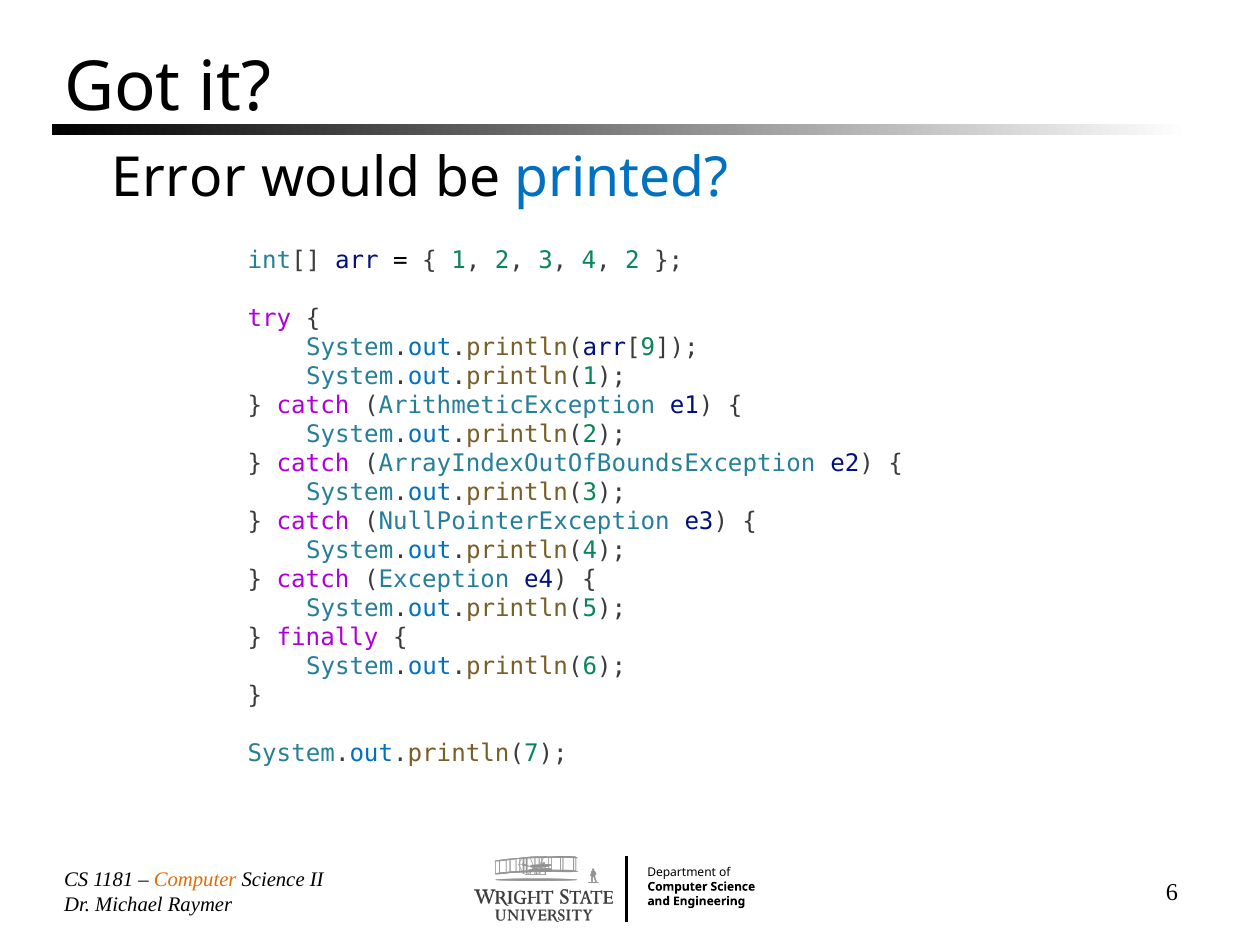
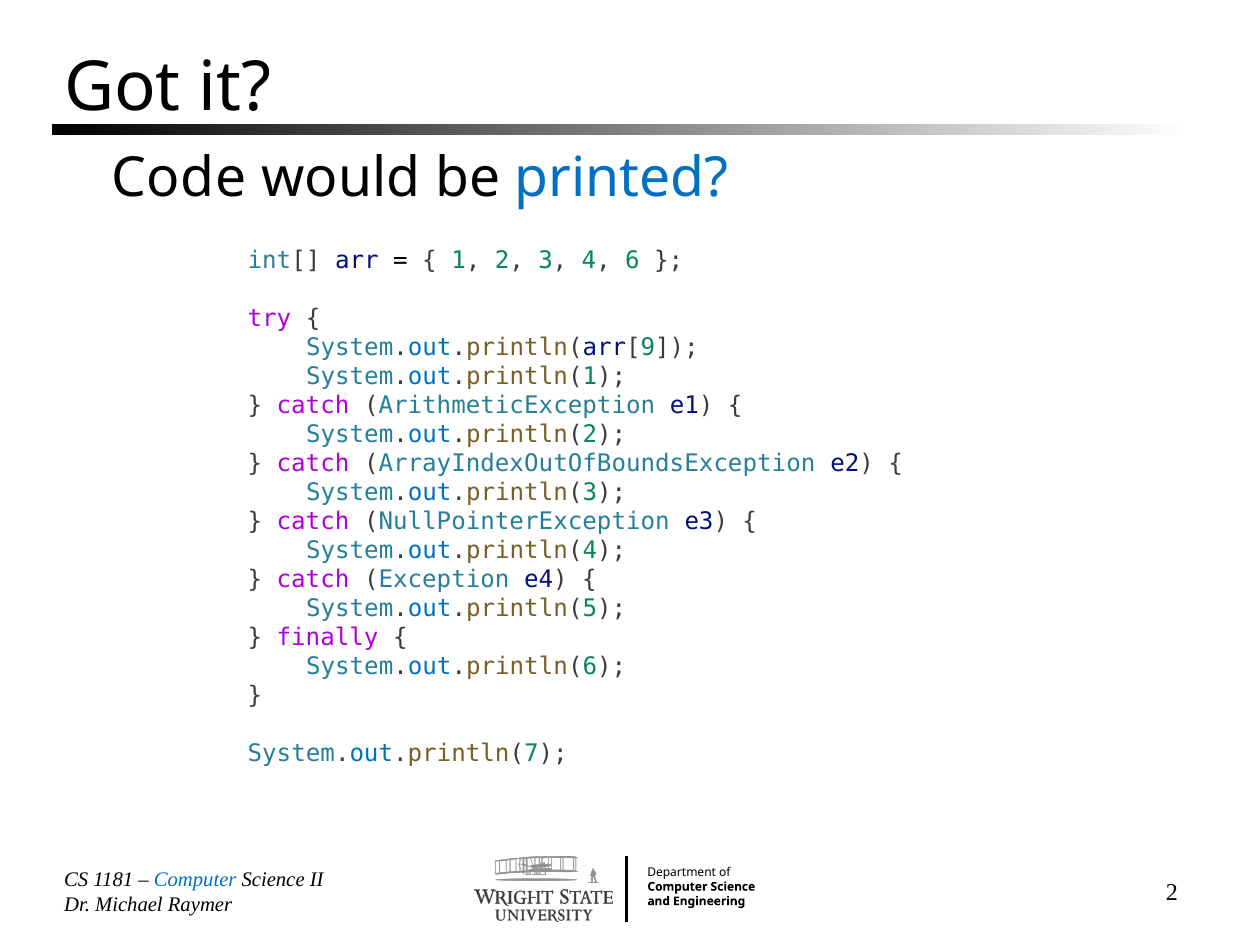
Error: Error -> Code (179, 178)
4 2: 2 -> 6 (632, 260)
Computer colour: orange -> blue (195, 879)
6: 6 -> 2 (1172, 892)
